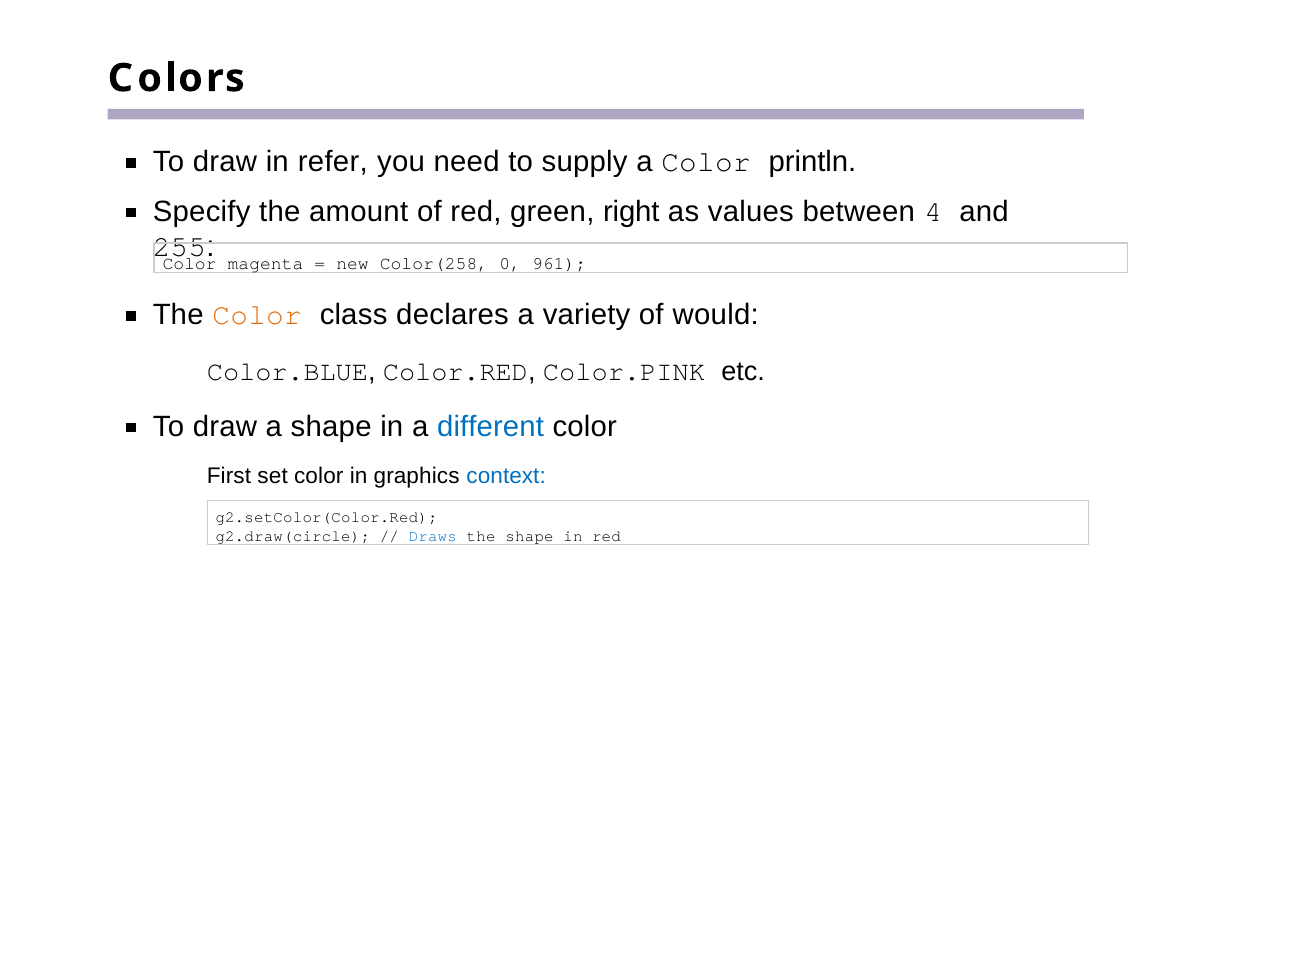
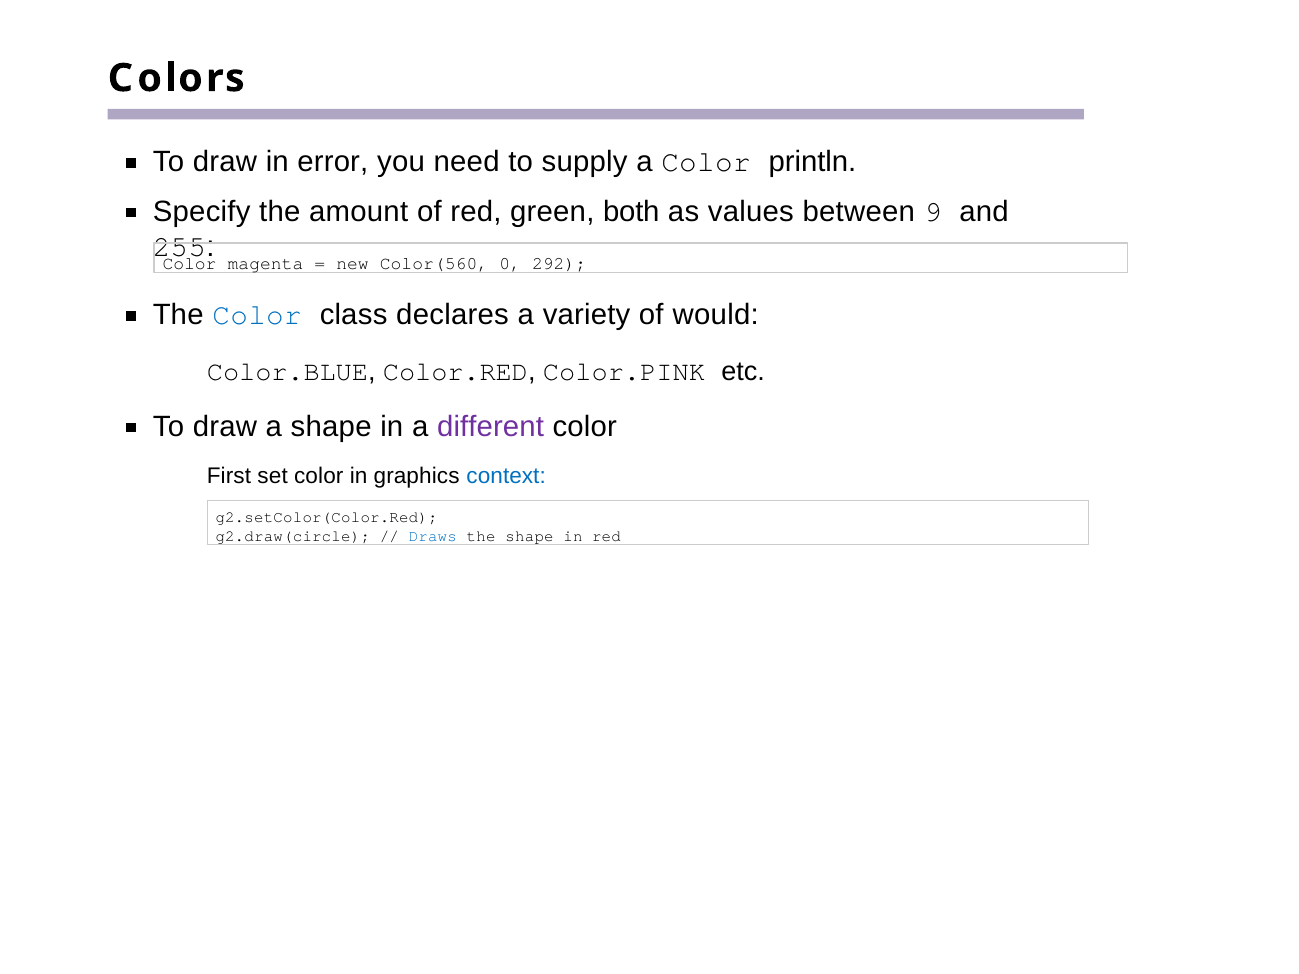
refer: refer -> error (333, 162)
right: right -> both (631, 212)
4: 4 -> 9 (933, 212)
Color(258: Color(258 -> Color(560 (434, 263)
961: 961 -> 292 (559, 263)
Color colour: orange -> blue (257, 315)
different colour: blue -> purple (491, 427)
